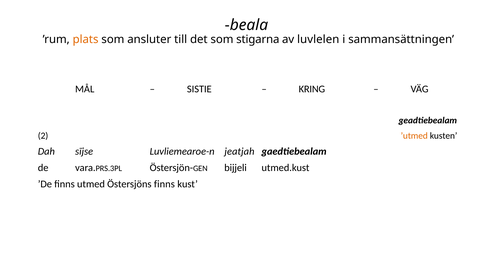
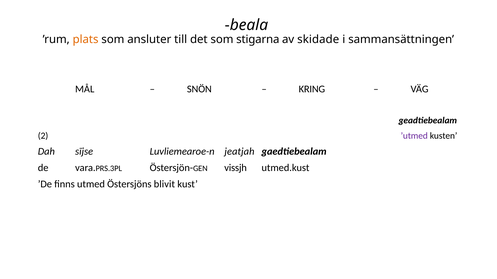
luvlelen: luvlelen -> skidade (318, 40)
SISTIE: SISTIE -> SNÖN (199, 89)
’utmed colour: orange -> purple (414, 136)
bijjeli: bijjeli -> vissjh (236, 168)
Östersjöns finns: finns -> blivit (164, 185)
